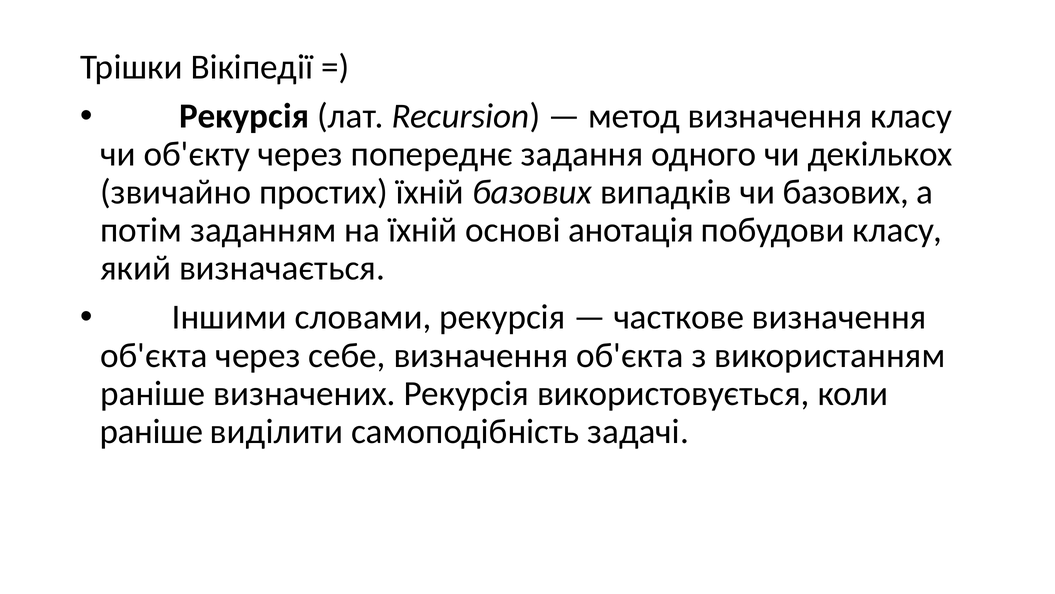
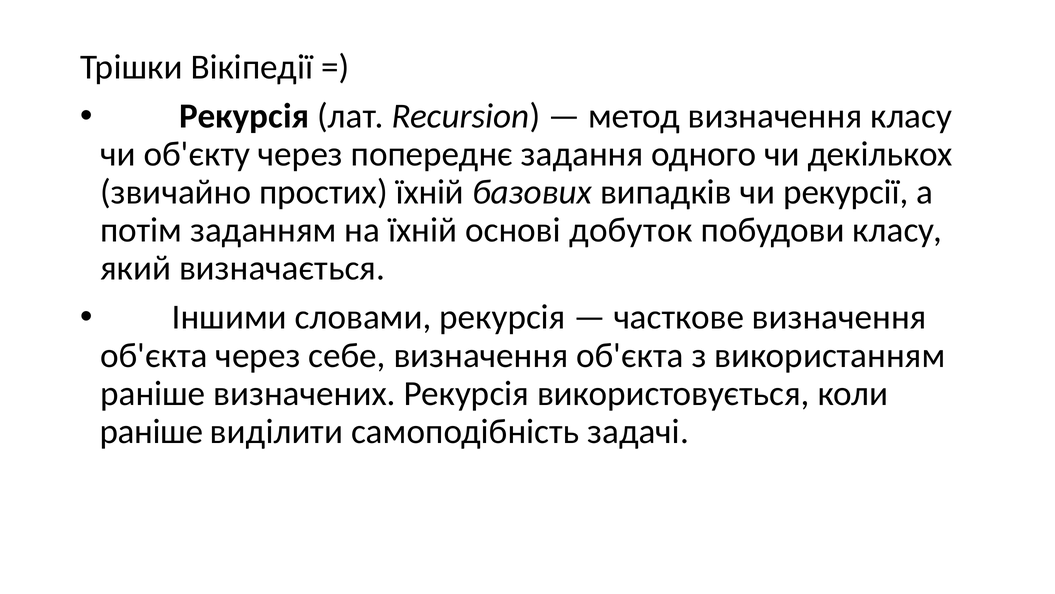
чи базових: базових -> рекурсії (846, 192)
анотація: анотація -> добуток (631, 230)
